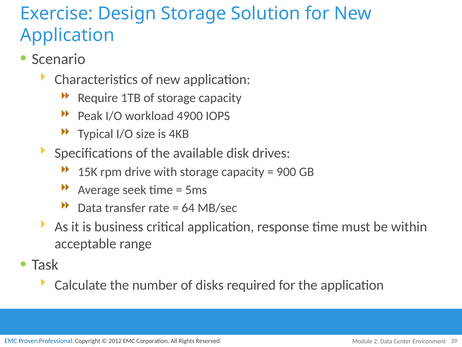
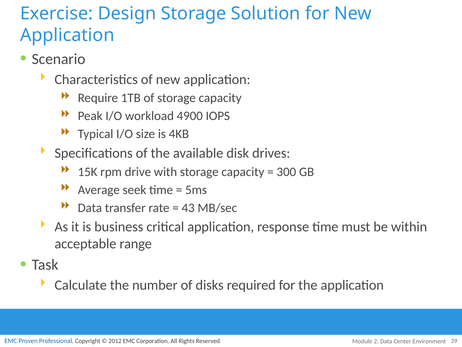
900: 900 -> 300 (286, 172)
64: 64 -> 43 (188, 208)
